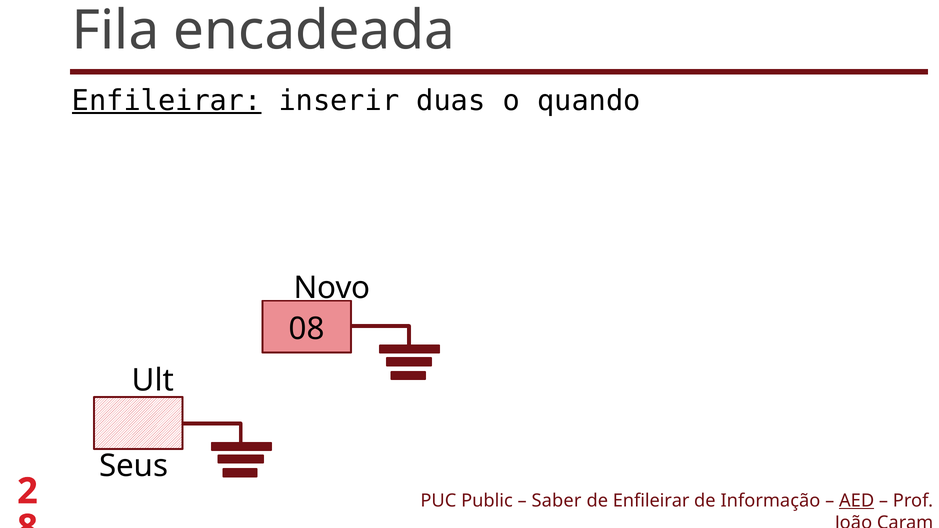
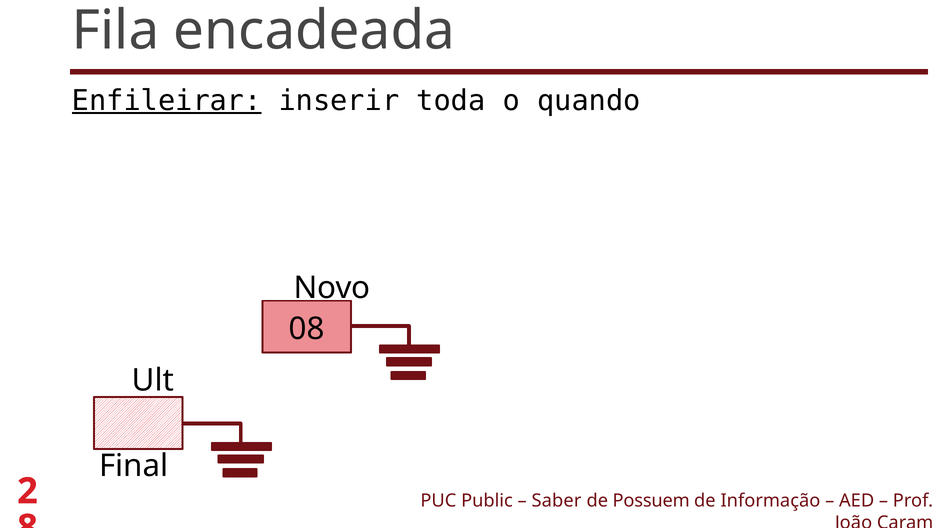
duas: duas -> toda (451, 101)
Seus: Seus -> Final (134, 466)
de Enfileirar: Enfileirar -> Possuem (651, 501)
AED underline: present -> none (857, 501)
